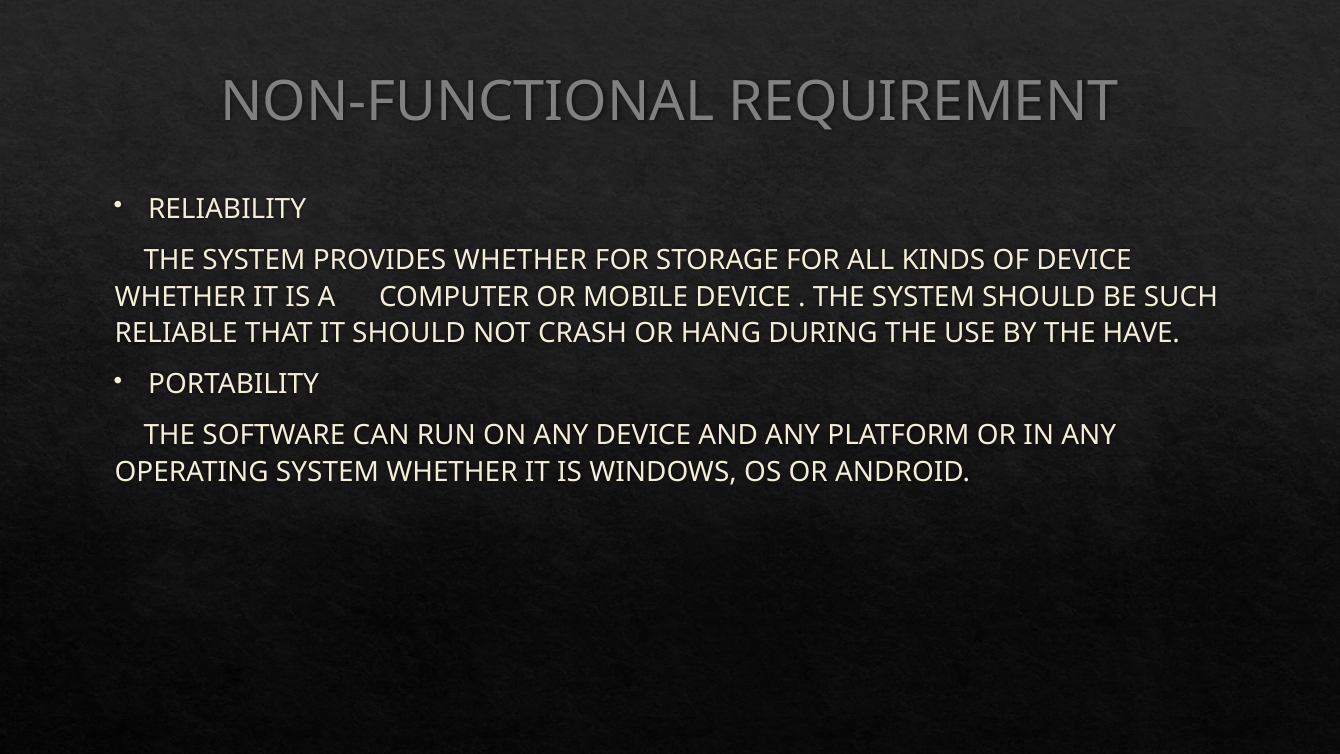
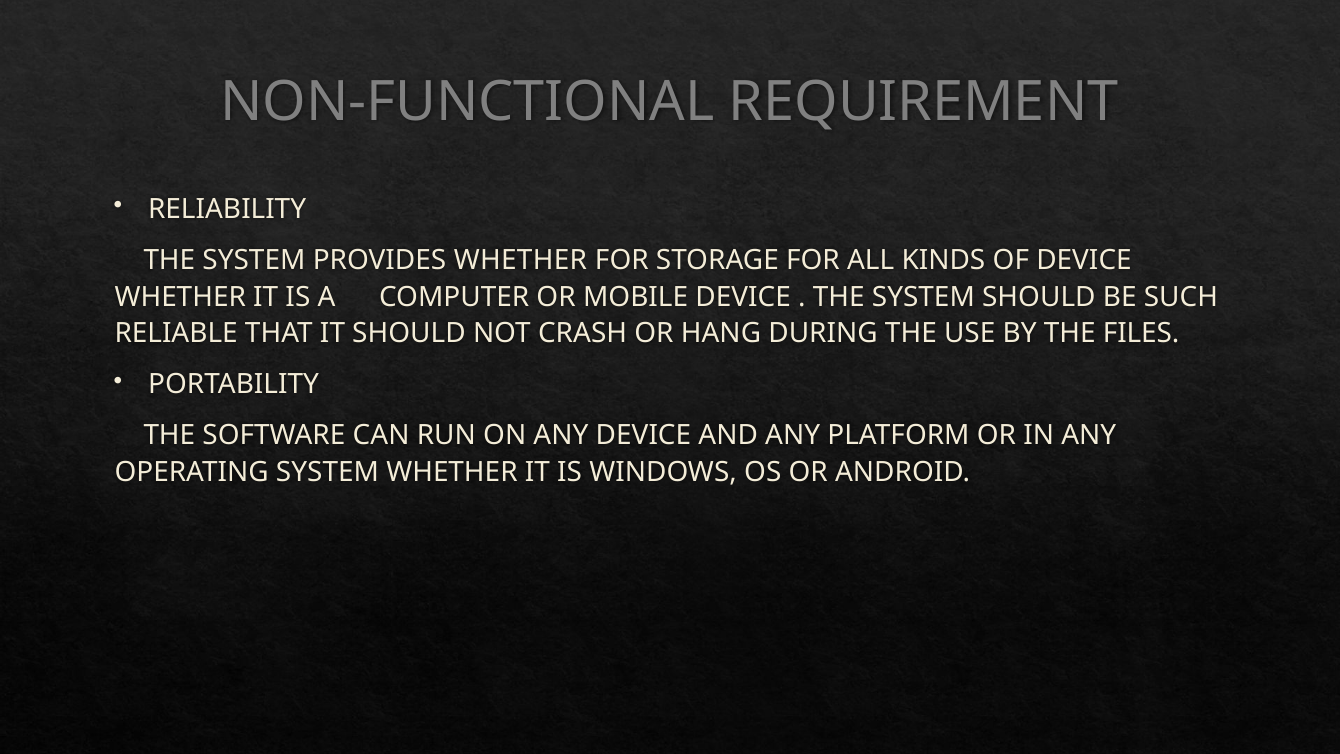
HAVE: HAVE -> FILES (1141, 334)
